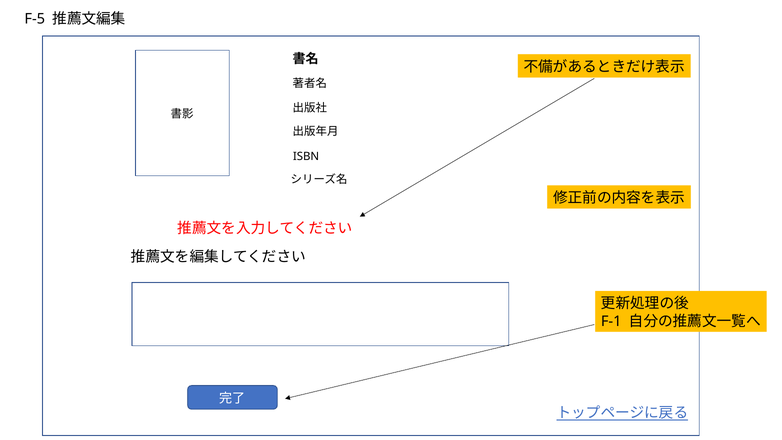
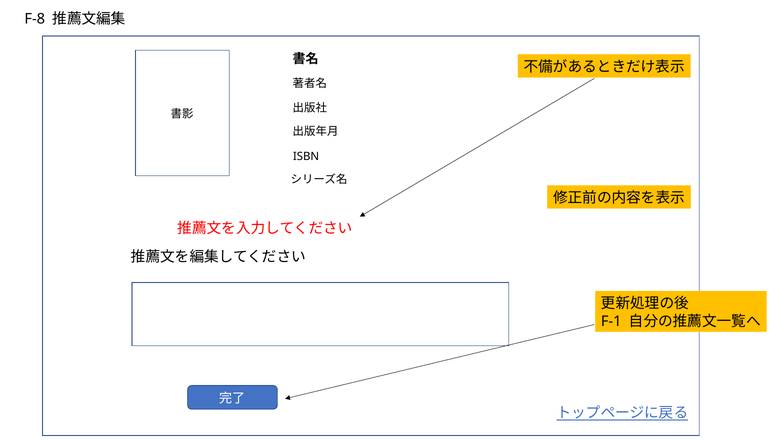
F-5: F-5 -> F-8 (35, 19)
